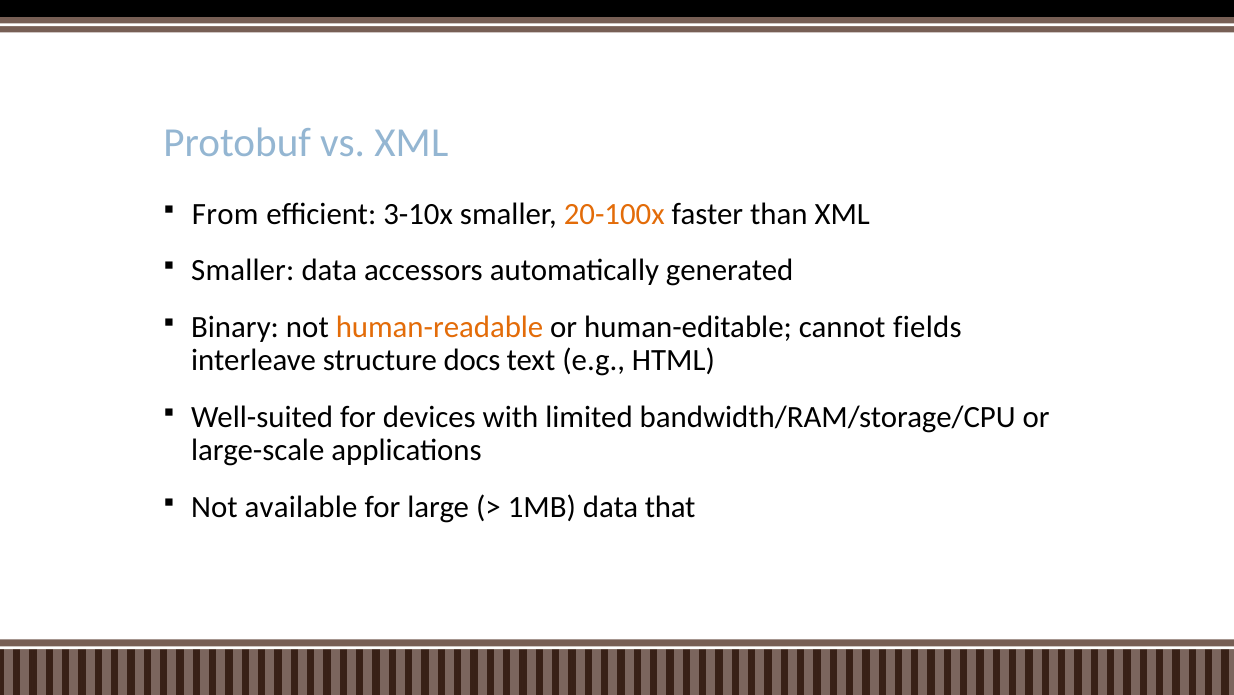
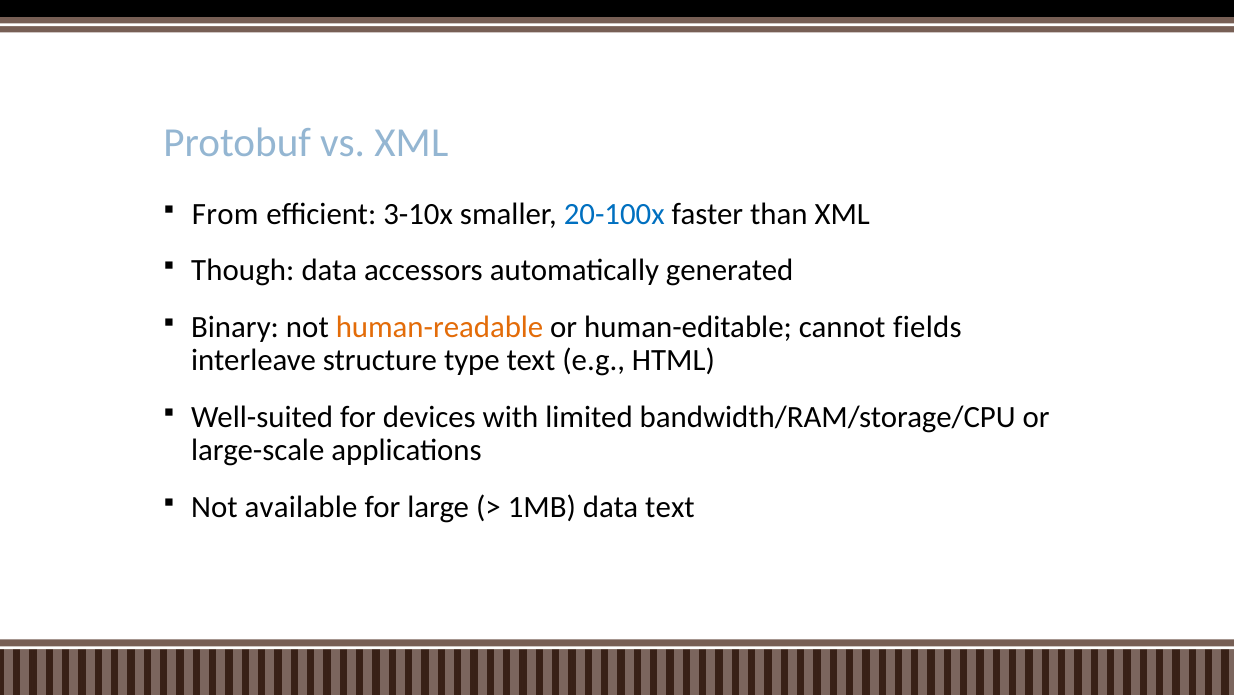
20-100x colour: orange -> blue (614, 214)
Smaller: Smaller -> Though (243, 270)
docs: docs -> type (472, 360)
data that: that -> text (670, 506)
